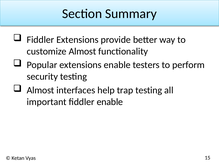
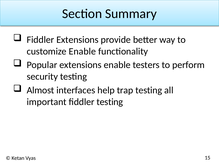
customize Almost: Almost -> Enable (82, 51)
fiddler enable: enable -> testing (110, 102)
